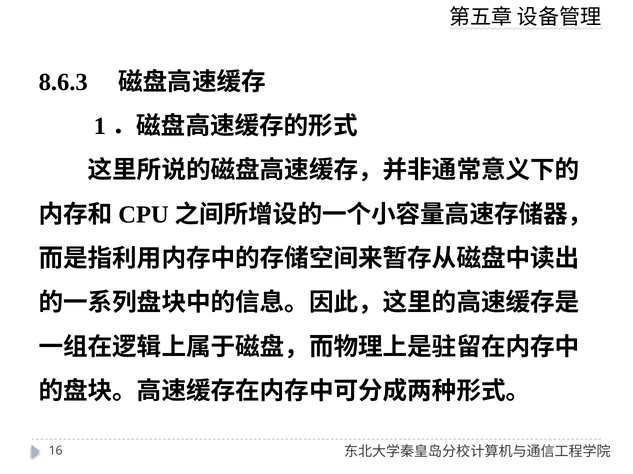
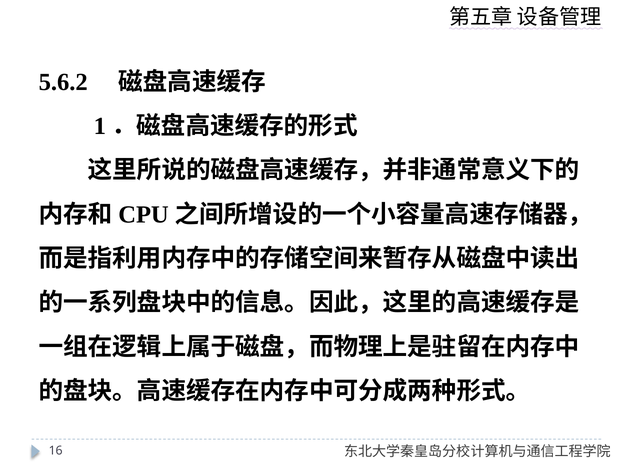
8.6.3: 8.6.3 -> 5.6.2 (63, 82)
